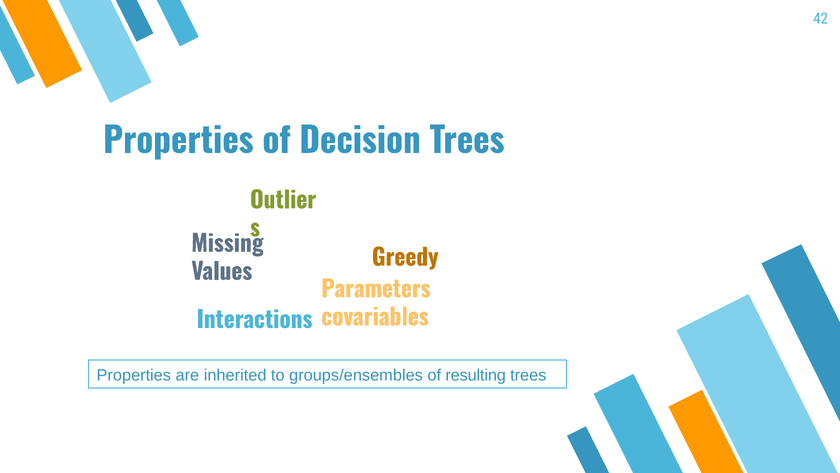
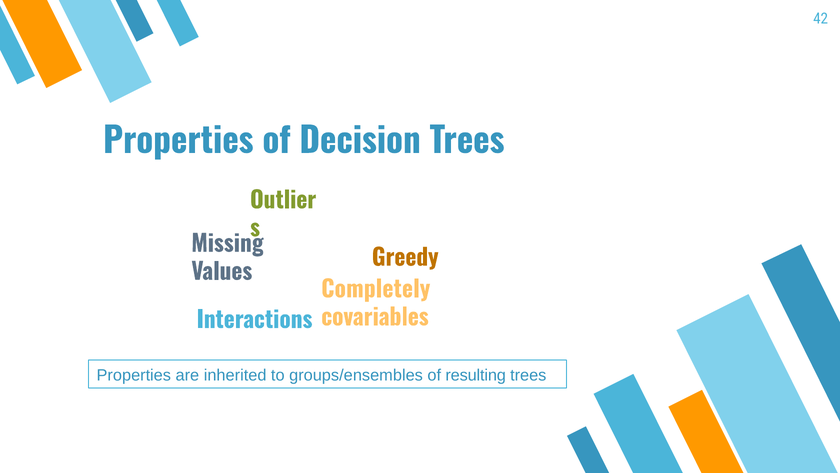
Parameters: Parameters -> Completely (376, 289)
